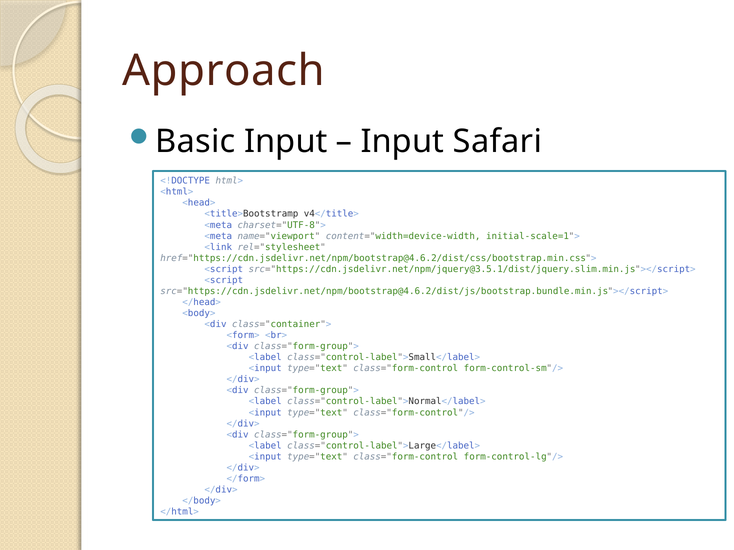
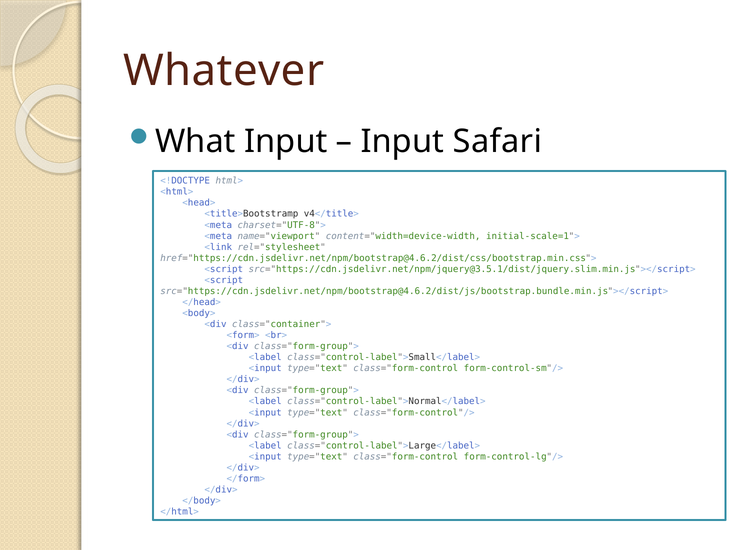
Approach: Approach -> Whatever (224, 71)
Basic: Basic -> What (195, 142)
